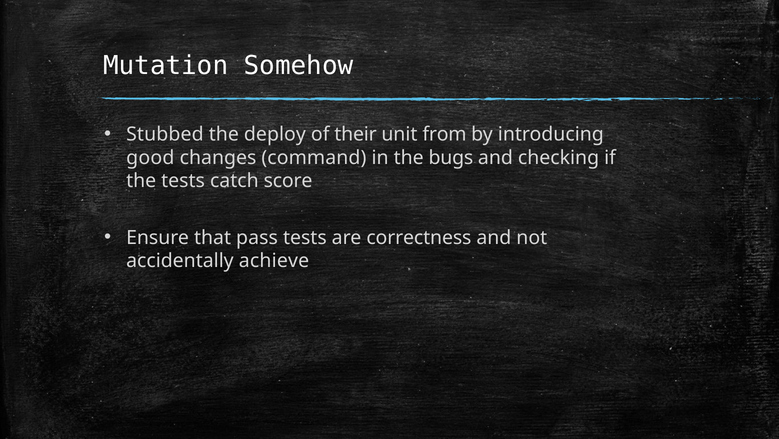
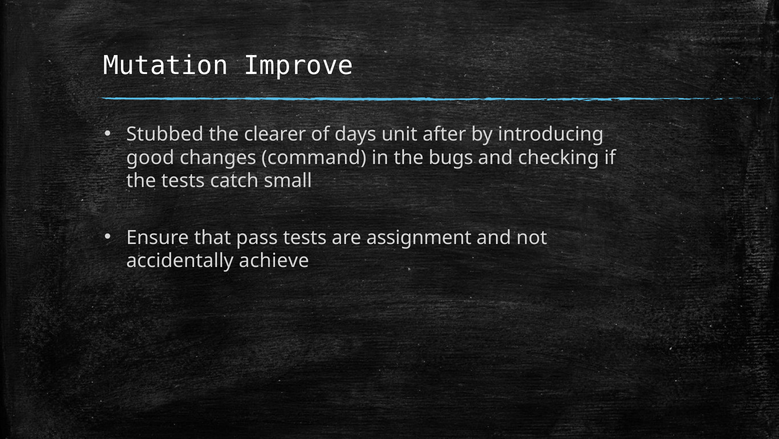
Somehow: Somehow -> Improve (299, 66)
deploy: deploy -> clearer (275, 134)
their: their -> days (355, 134)
from: from -> after (444, 134)
score: score -> small (288, 181)
correctness: correctness -> assignment (419, 237)
